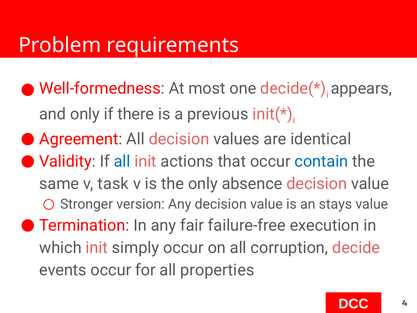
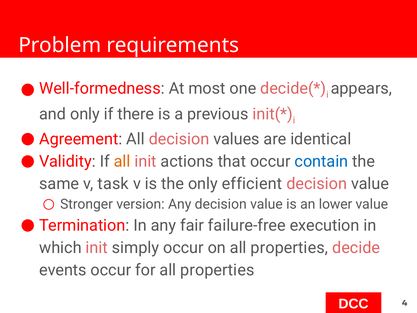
all colour: blue -> orange (122, 161)
absence: absence -> efficient (252, 184)
stays: stays -> lower (336, 204)
on all corruption: corruption -> properties (289, 248)
